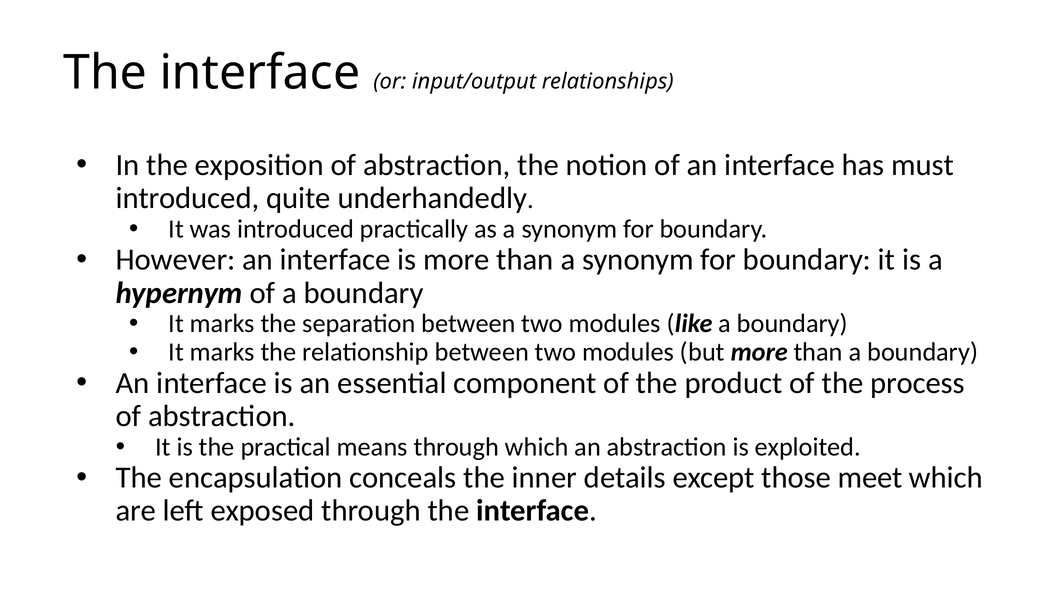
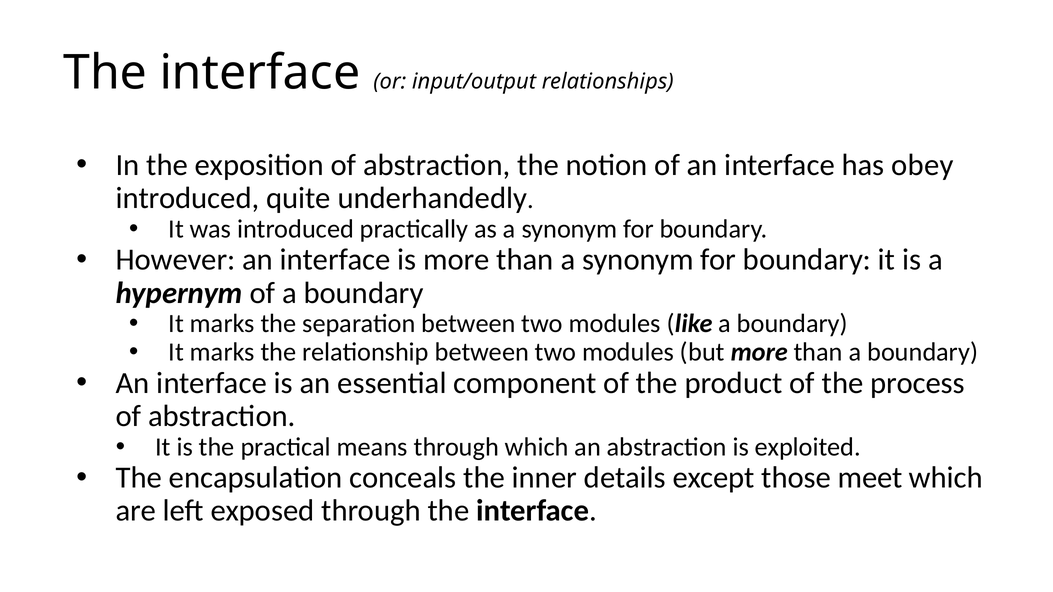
must: must -> obey (923, 165)
